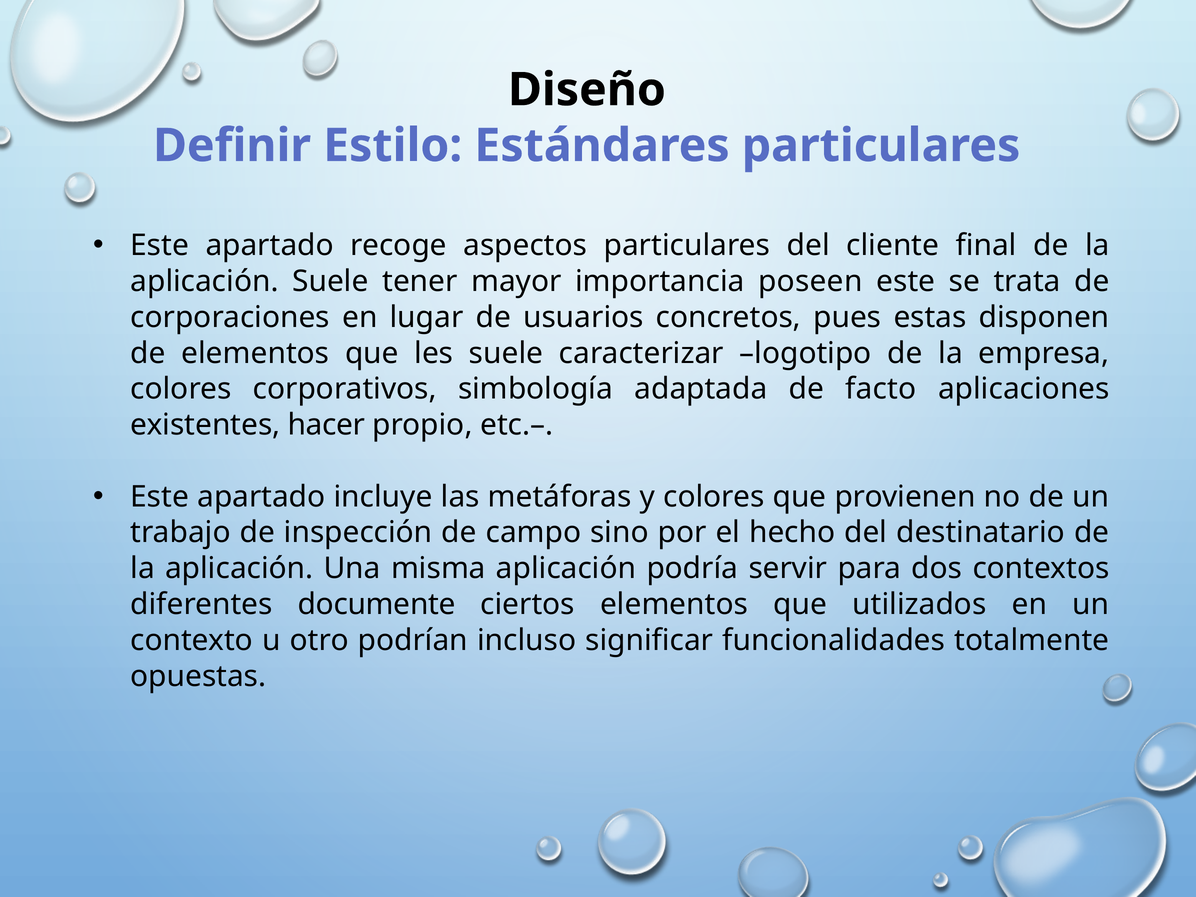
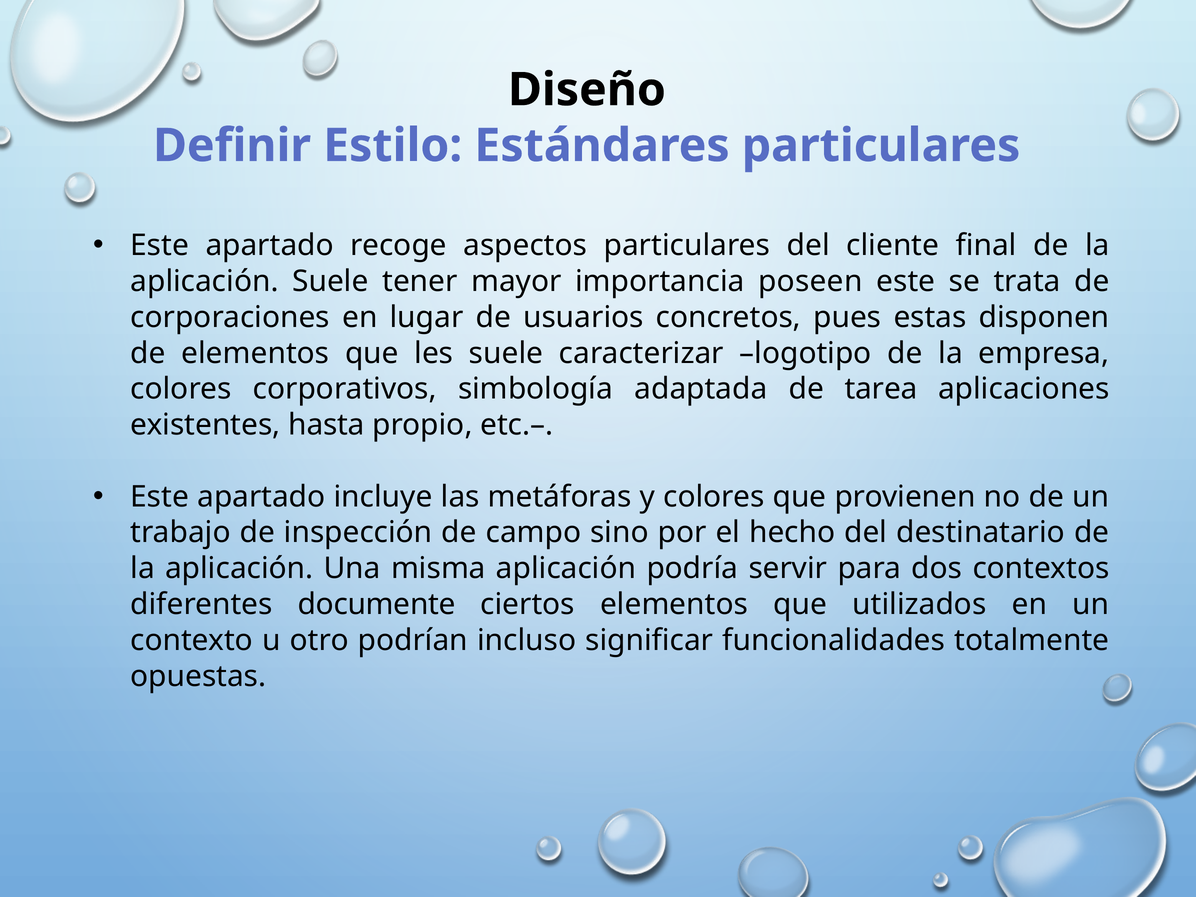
facto: facto -> tarea (881, 389)
hacer: hacer -> hasta (326, 425)
